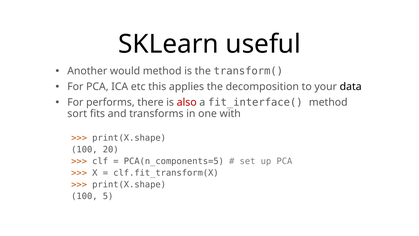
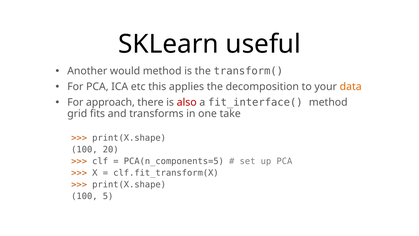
data colour: black -> orange (351, 87)
performs: performs -> approach (110, 102)
sort: sort -> grid (77, 114)
with: with -> take (230, 114)
